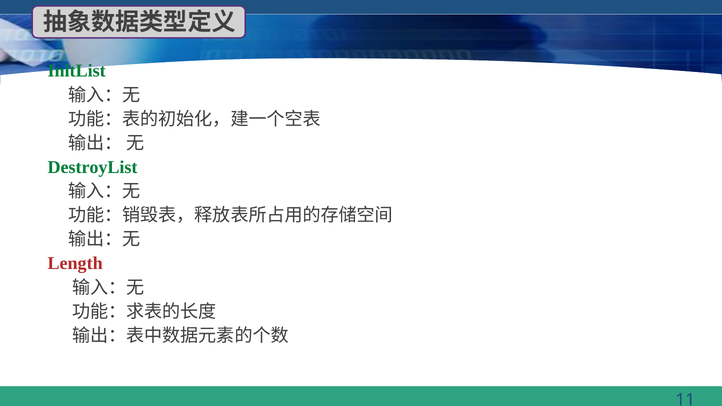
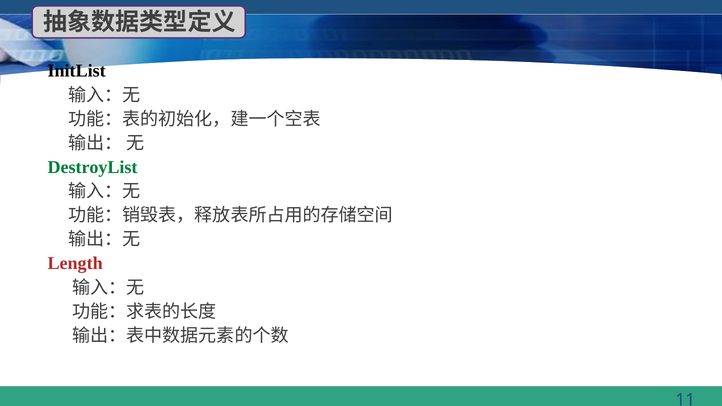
InitList colour: green -> black (77, 71)
